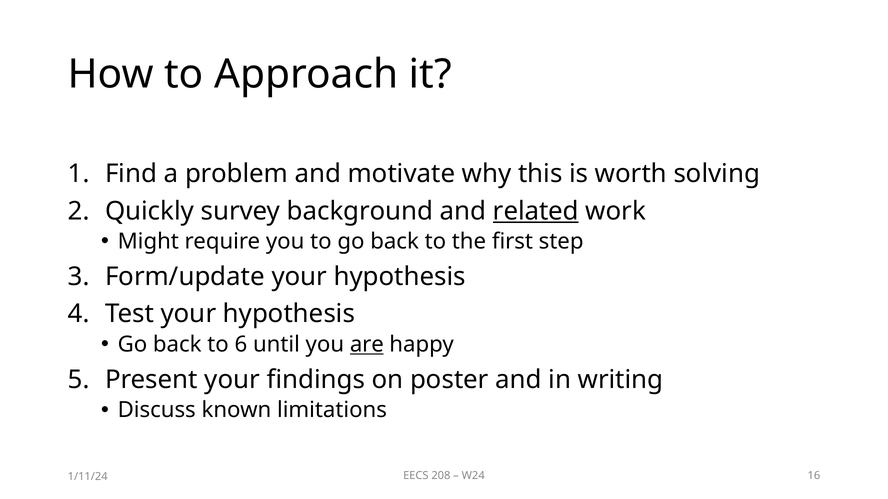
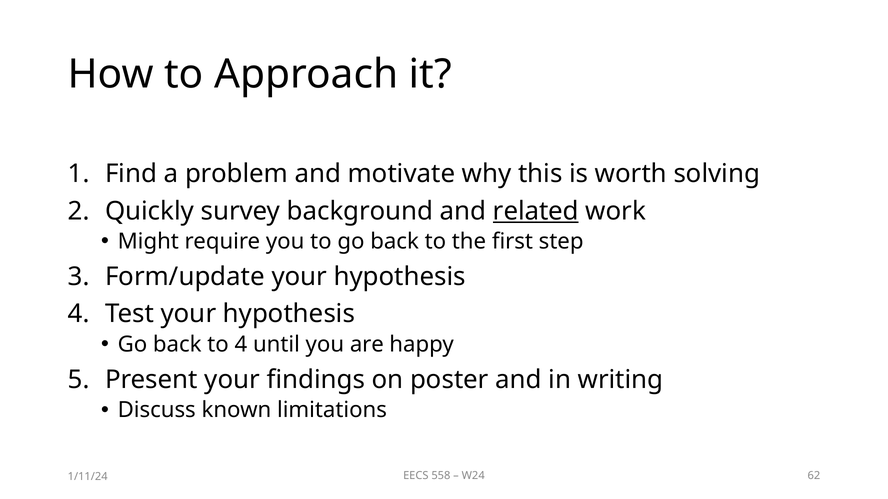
to 6: 6 -> 4 (241, 345)
are underline: present -> none (367, 345)
208: 208 -> 558 (441, 476)
16: 16 -> 62 (814, 476)
